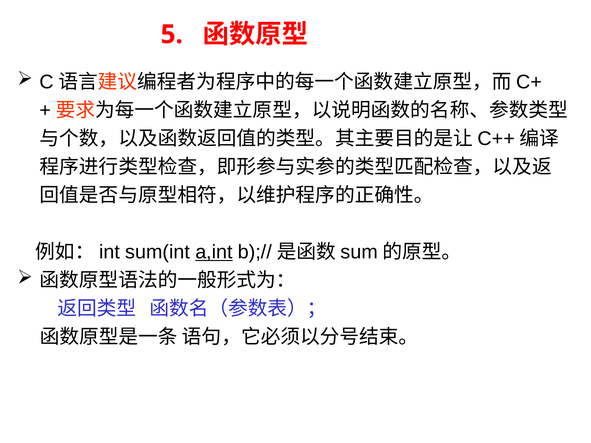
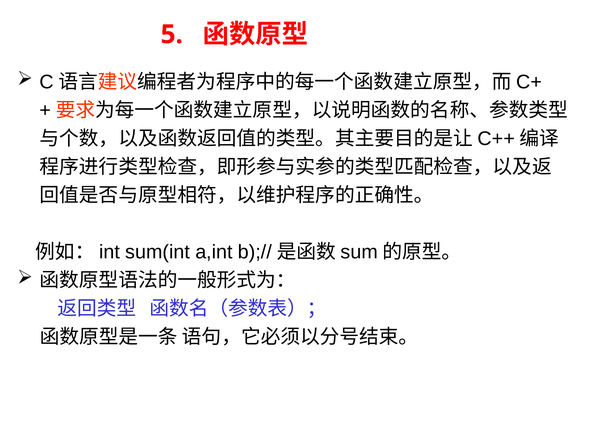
a,int underline: present -> none (214, 252)
